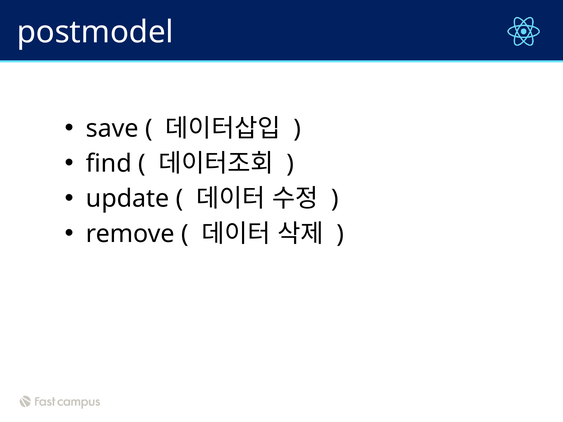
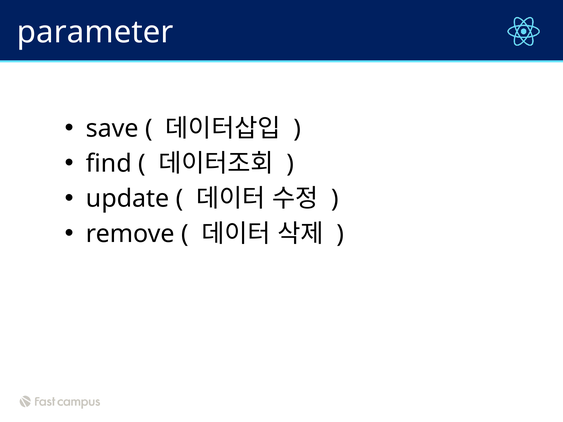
postmodel: postmodel -> parameter (95, 32)
